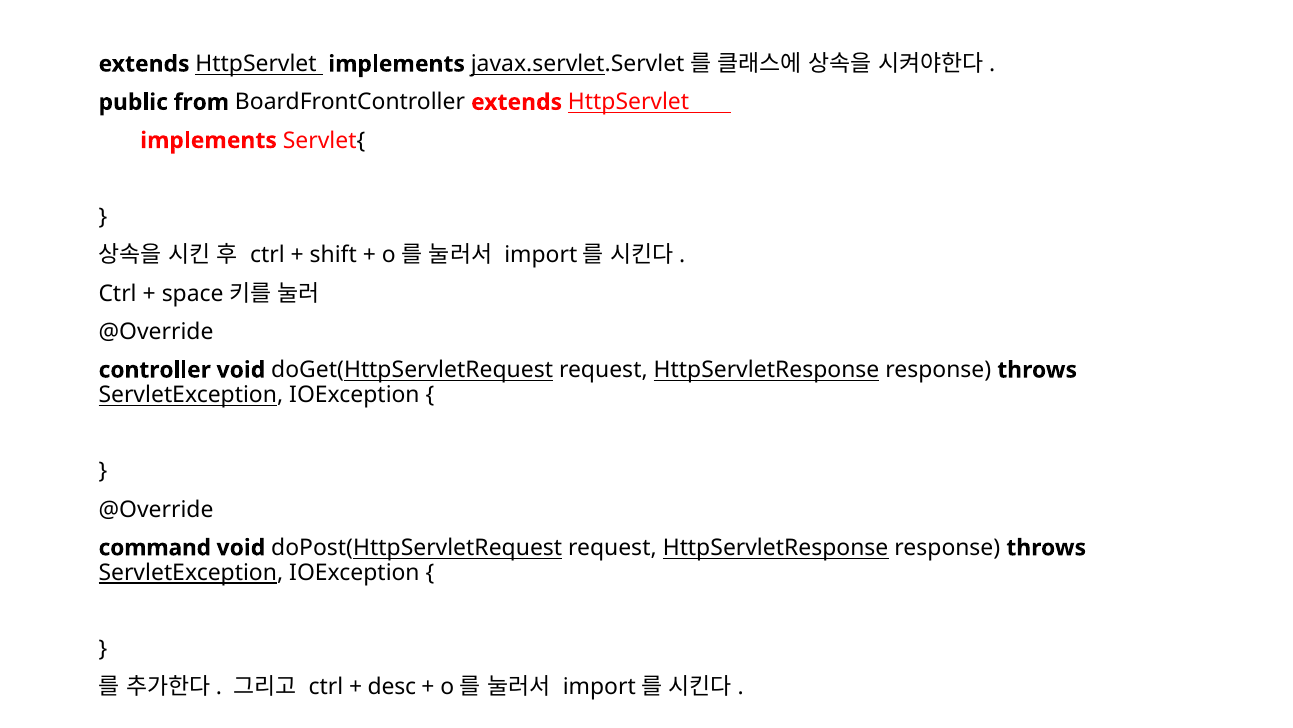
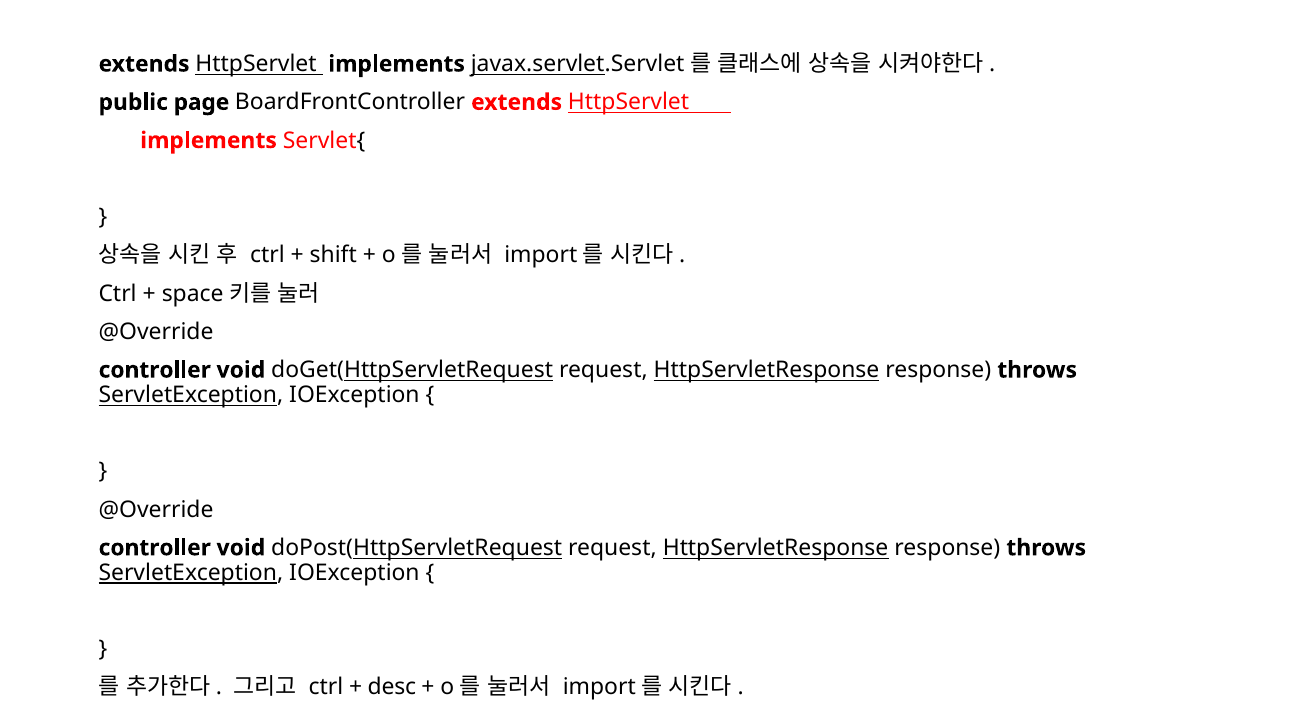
from: from -> page (201, 102)
command: command -> controller (155, 547)
